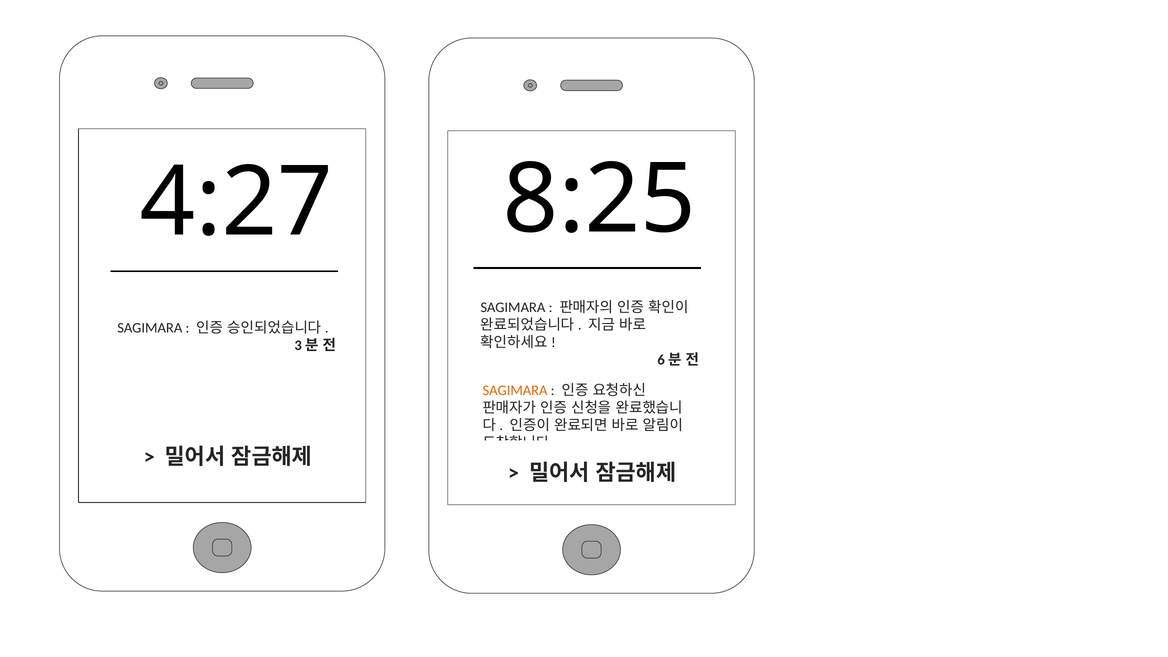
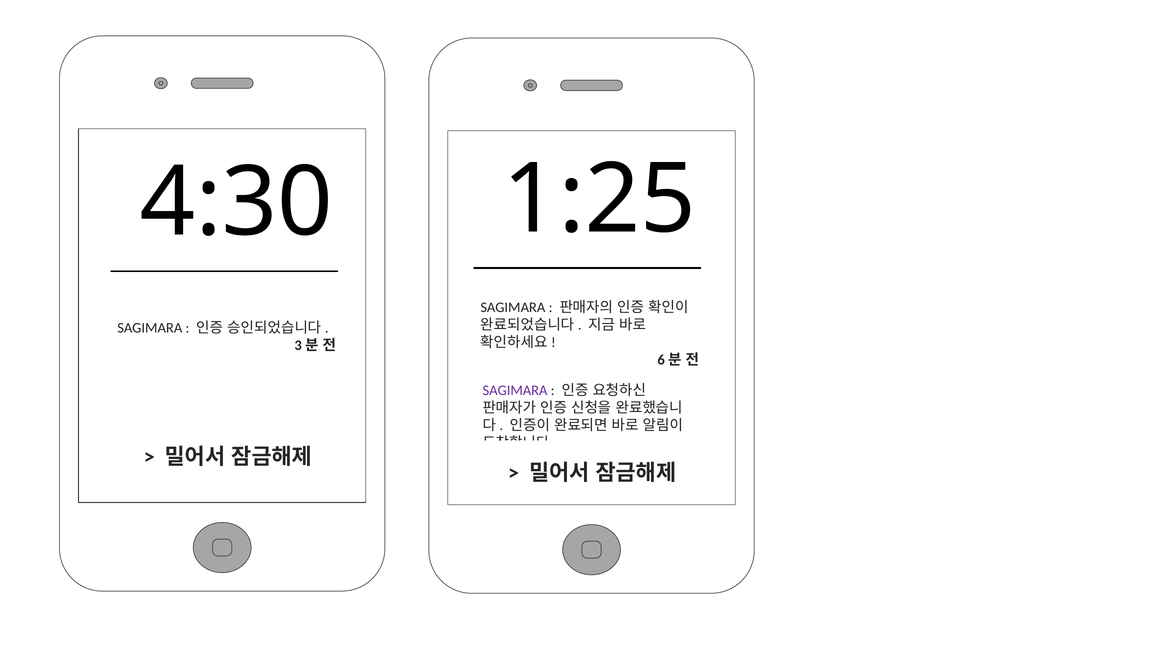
8:25: 8:25 -> 1:25 (599, 200)
4:27: 4:27 -> 4:30 (236, 203)
SAGIMARA colour: orange -> purple (515, 390)
